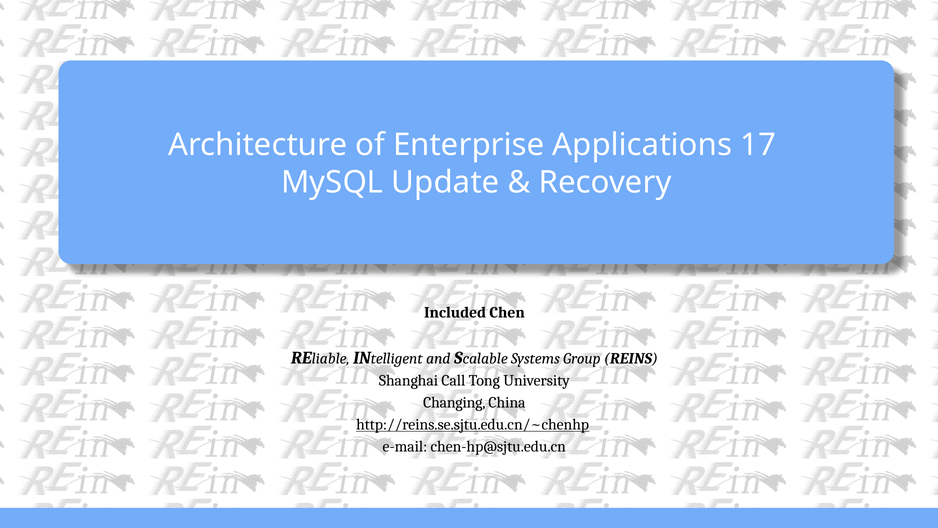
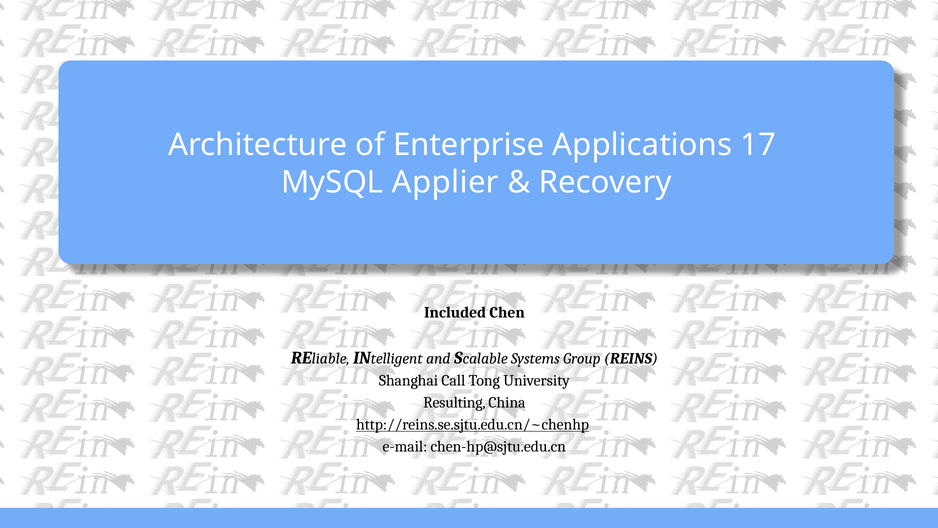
Update: Update -> Applier (445, 182)
Changing: Changing -> Resulting (454, 402)
